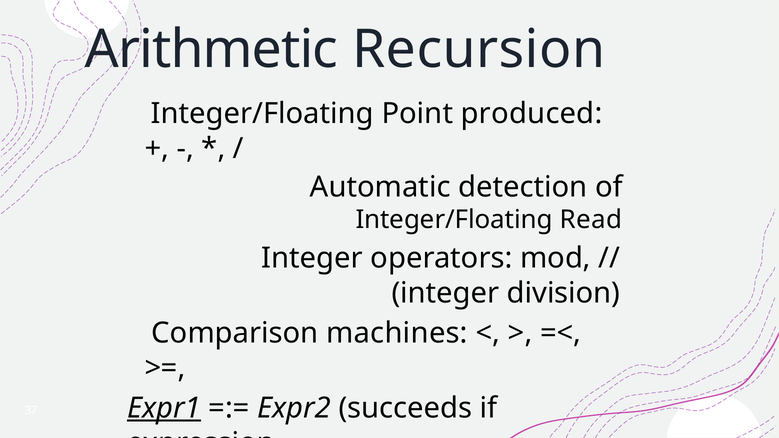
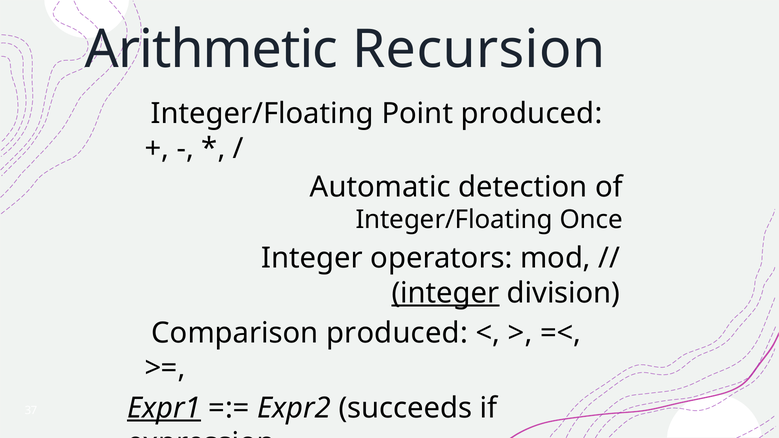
Read: Read -> Once (591, 220)
integer underline: none -> present (446, 293)
machines: machines -> produced (397, 333)
